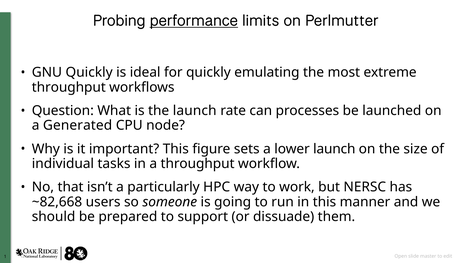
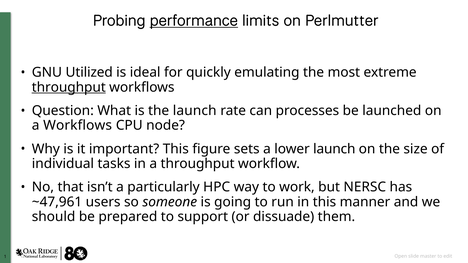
GNU Quickly: Quickly -> Utilized (89, 73)
throughput underline: none -> present (69, 87)
a Generated: Generated -> Workflows (78, 126)
~82,668: ~82,668 -> ~47,961 (57, 202)
